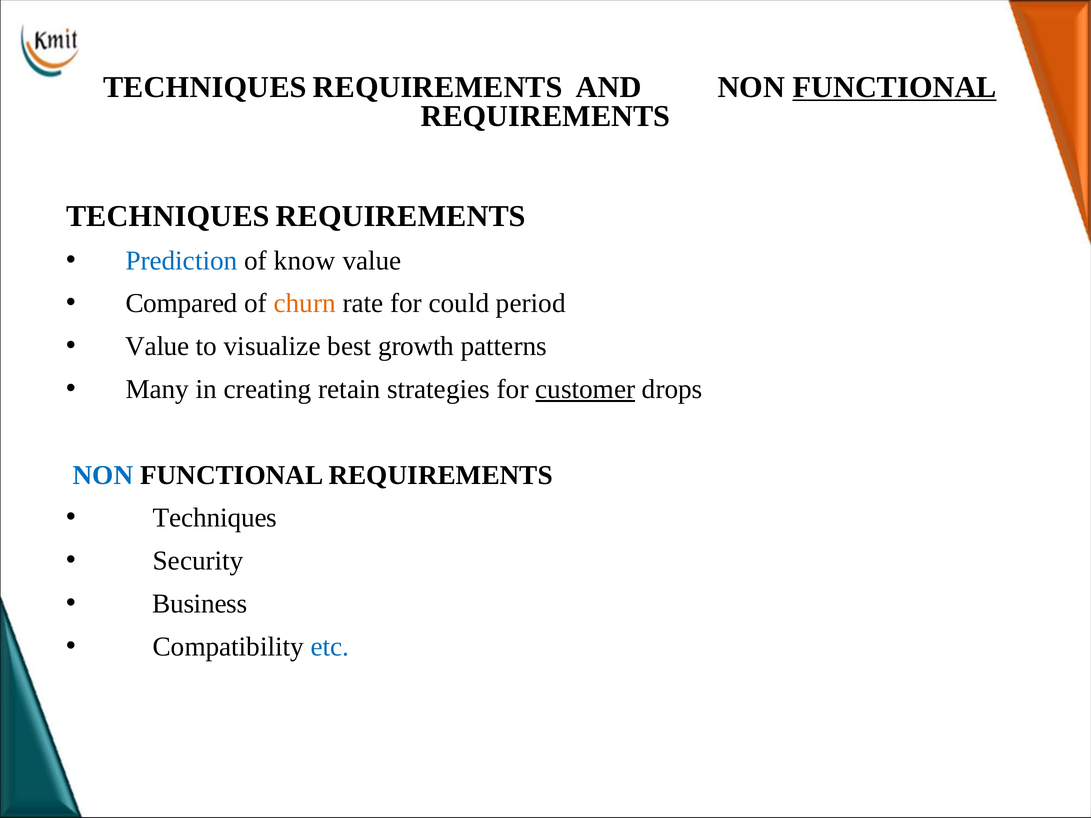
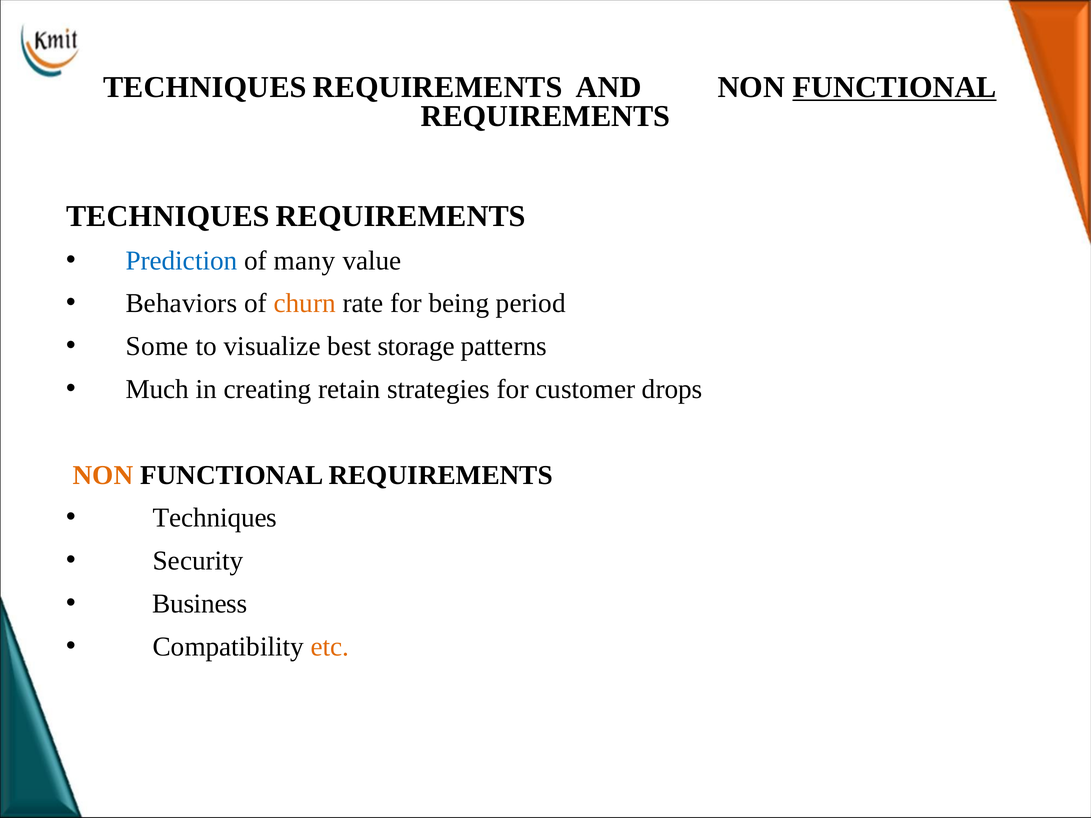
know: know -> many (305, 261)
Compared: Compared -> Behaviors (181, 304)
could: could -> being (459, 304)
Value: Value -> Some (157, 346)
growth: growth -> storage (416, 346)
Many: Many -> Much (157, 389)
customer underline: present -> none (585, 389)
NON colour: blue -> orange (103, 475)
etc colour: blue -> orange (330, 647)
